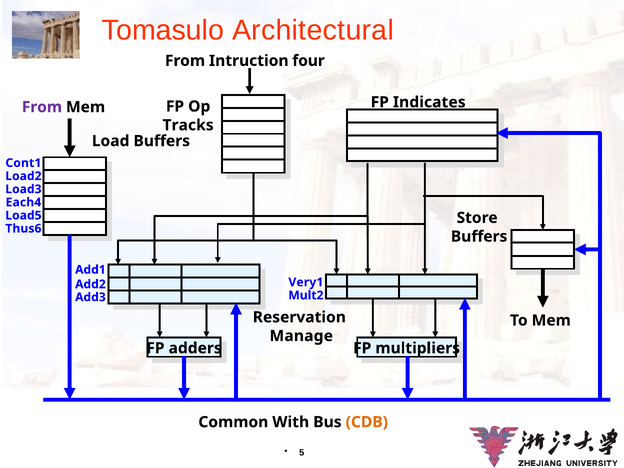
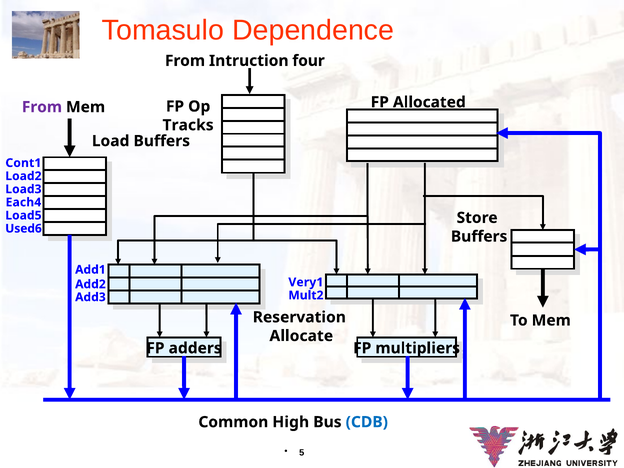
Architectural: Architectural -> Dependence (313, 31)
Indicates: Indicates -> Allocated (429, 102)
Thus6: Thus6 -> Used6 (23, 229)
Manage: Manage -> Allocate (301, 336)
With: With -> High (291, 422)
CDB colour: orange -> blue (367, 422)
